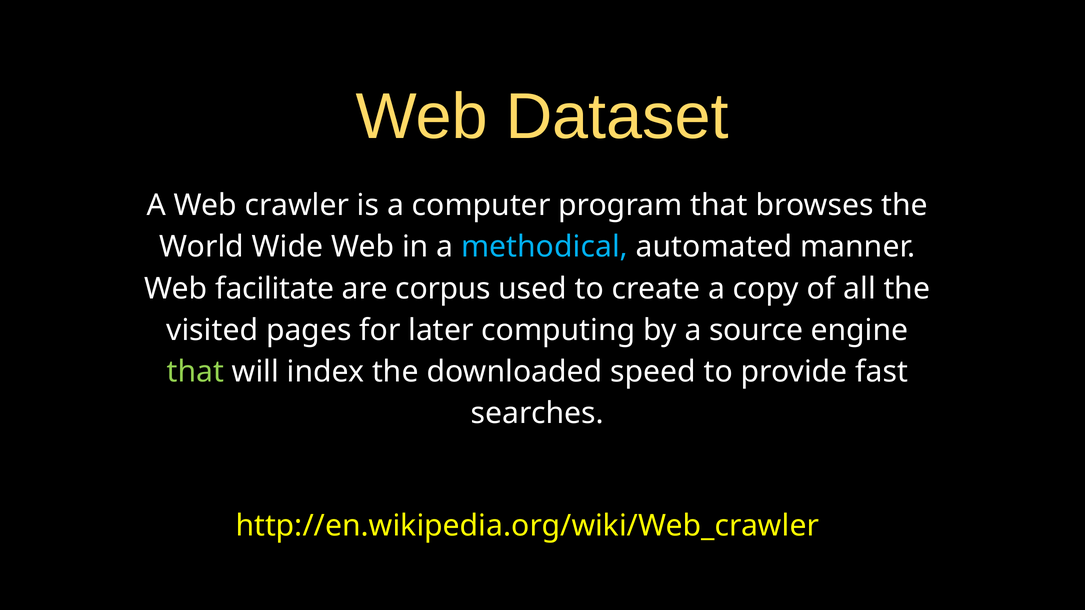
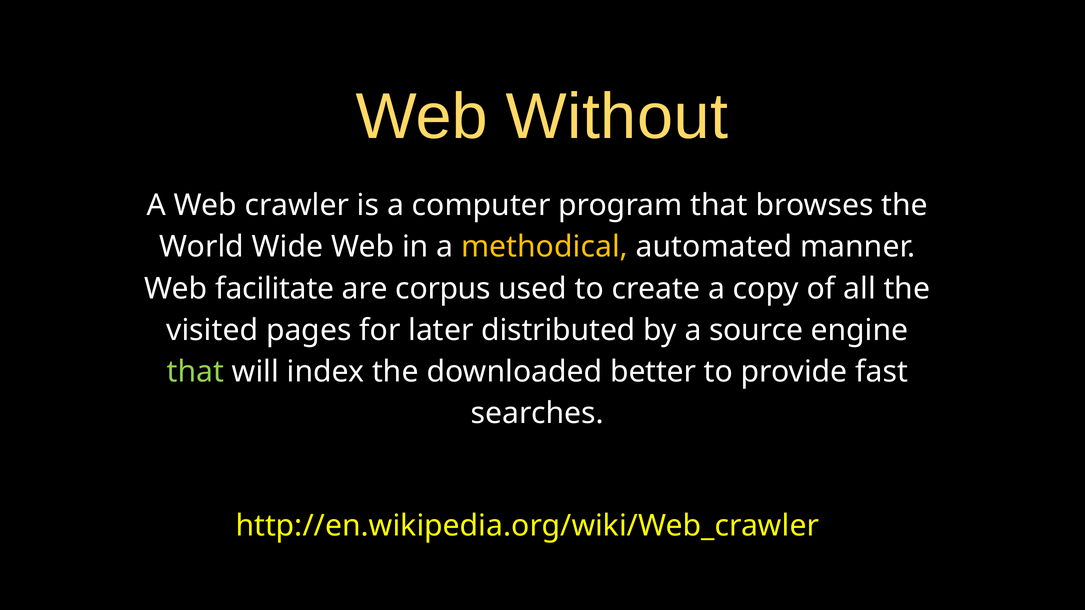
Dataset: Dataset -> Without (617, 117)
methodical colour: light blue -> yellow (545, 247)
computing: computing -> distributed (558, 330)
speed: speed -> better (653, 372)
